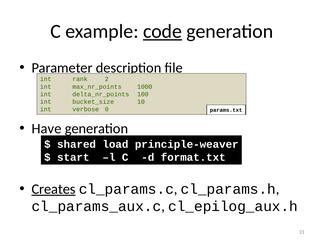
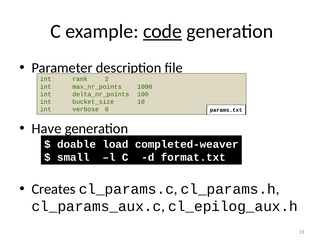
shared: shared -> doable (77, 144)
principle-weaver: principle-weaver -> completed-weaver (187, 144)
start: start -> small (73, 157)
Creates underline: present -> none (54, 189)
